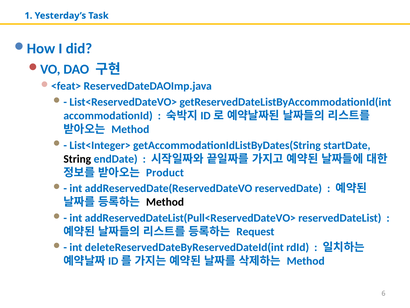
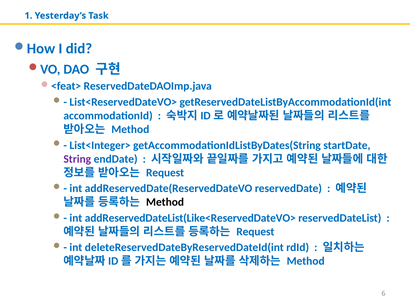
String colour: black -> purple (77, 159)
Product: Product -> Request (165, 172)
addReservedDateList(Pull<ReservedDateVO>: addReservedDateList(Pull<ReservedDateVO> -> addReservedDateList(Like<ReservedDateVO> (190, 218)
